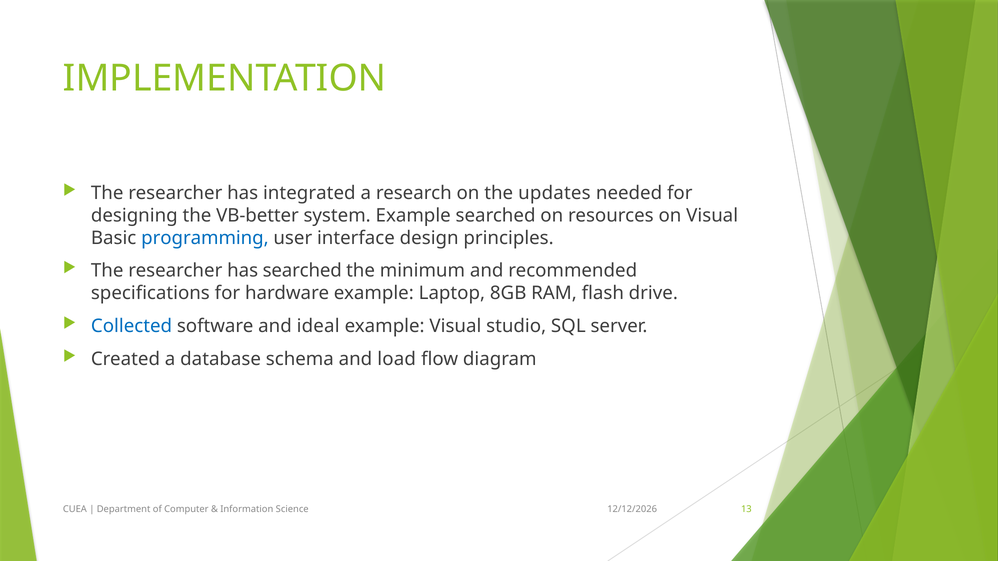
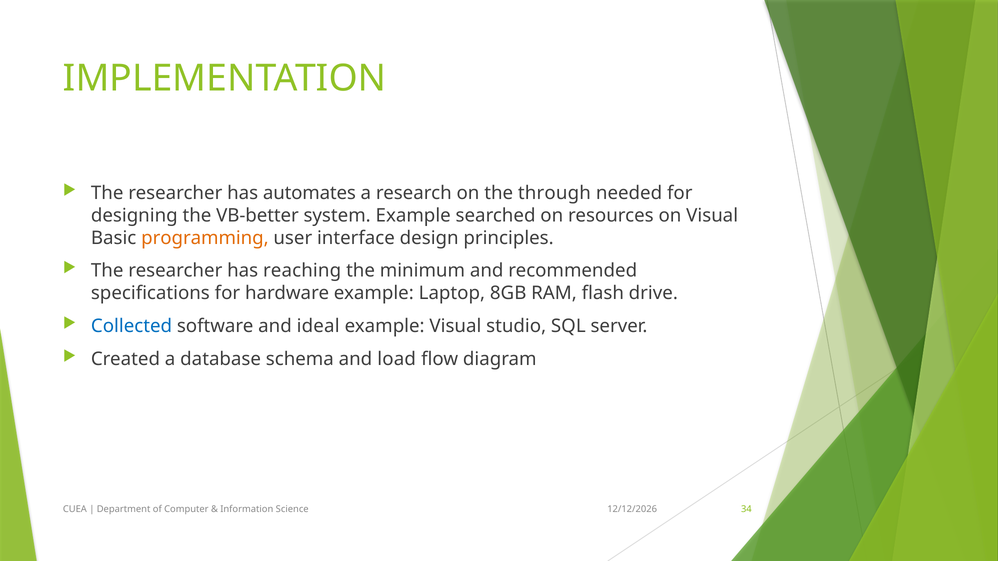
integrated: integrated -> automates (309, 193)
updates: updates -> through (554, 193)
programming colour: blue -> orange (205, 238)
has searched: searched -> reaching (302, 271)
13: 13 -> 34 (746, 509)
